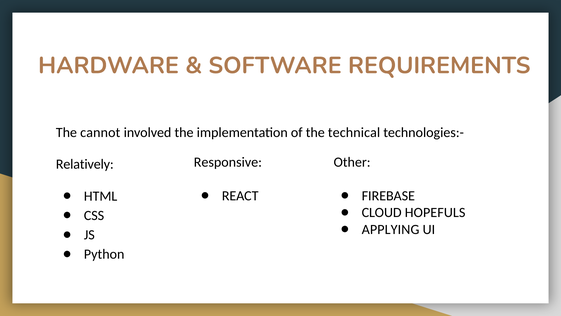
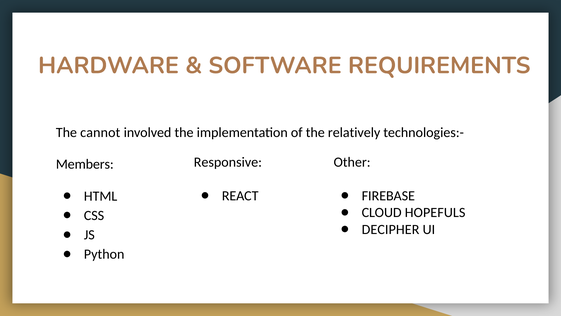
technical: technical -> relatively (354, 132)
Relatively: Relatively -> Members (85, 164)
APPLYING: APPLYING -> DECIPHER (391, 229)
